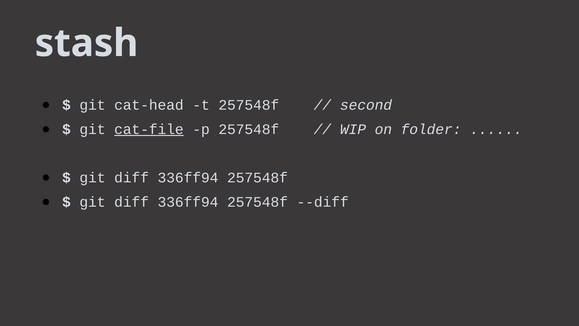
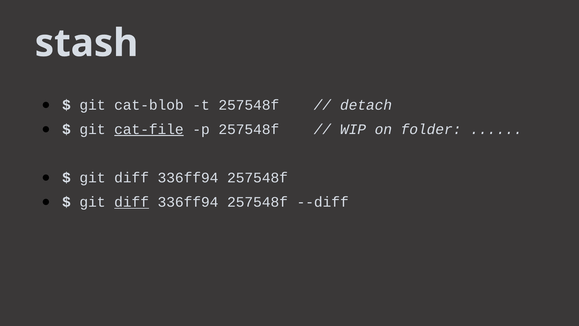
cat-head: cat-head -> cat-blob (149, 105)
second: second -> detach (366, 105)
diff underline: none -> present (132, 202)
